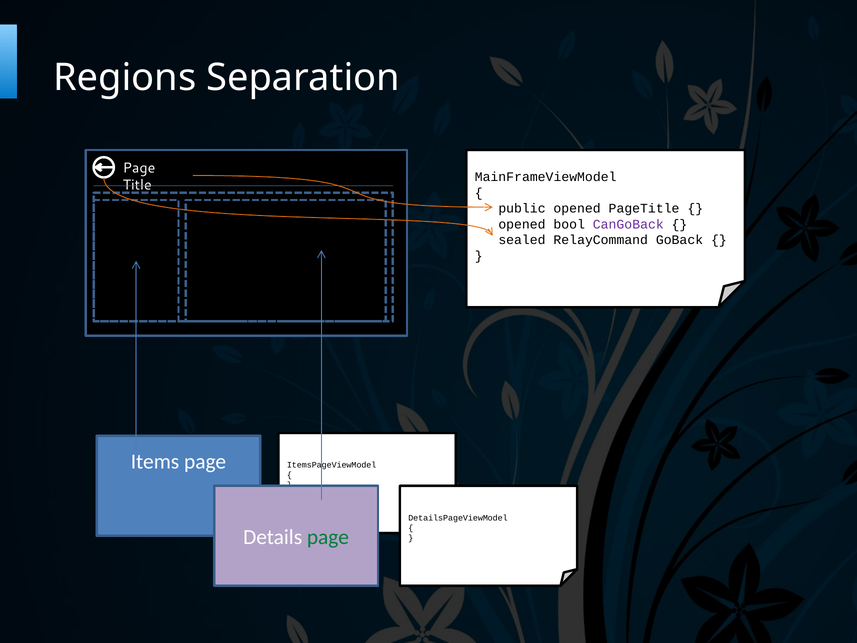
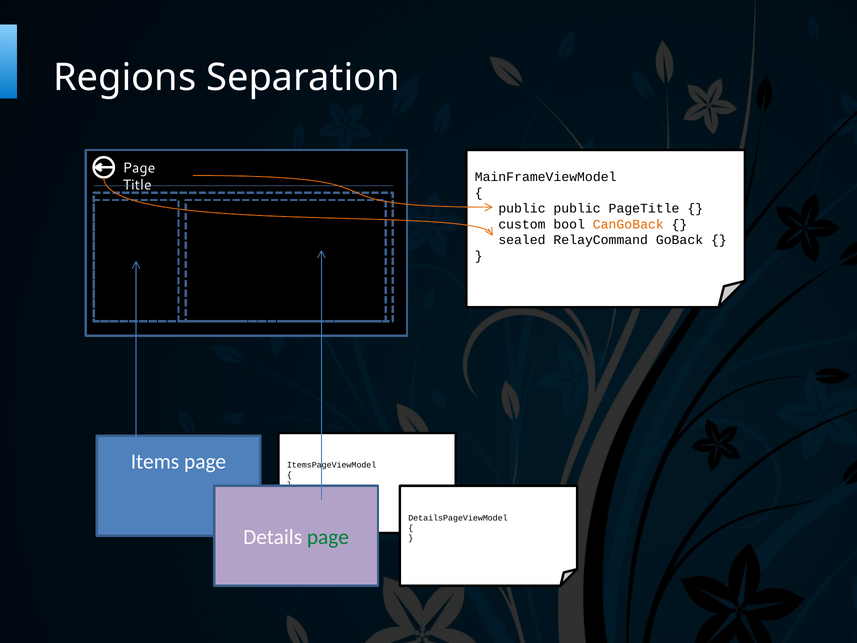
public opened: opened -> public (577, 208)
opened: opened -> custom (522, 224)
CanGoBack colour: purple -> orange (628, 224)
